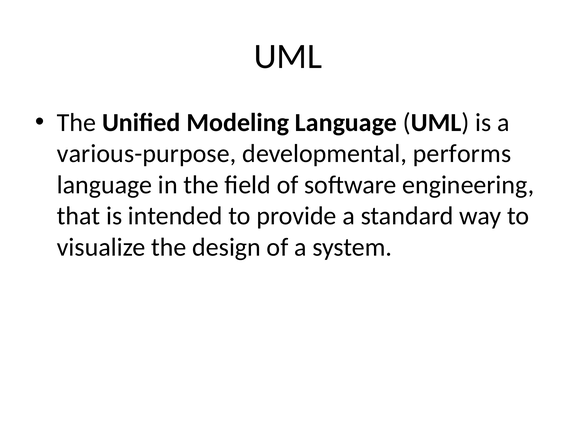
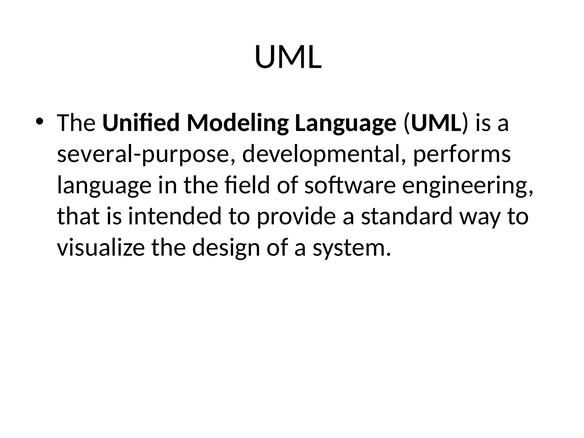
various-purpose: various-purpose -> several-purpose (147, 154)
